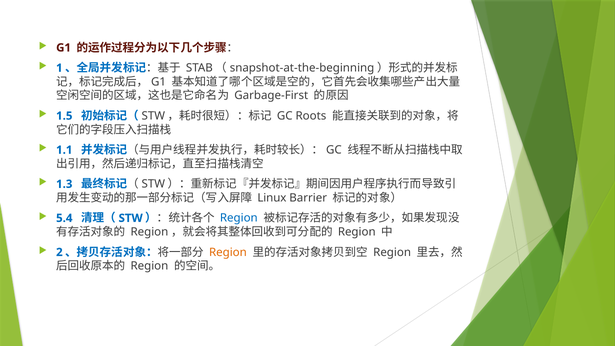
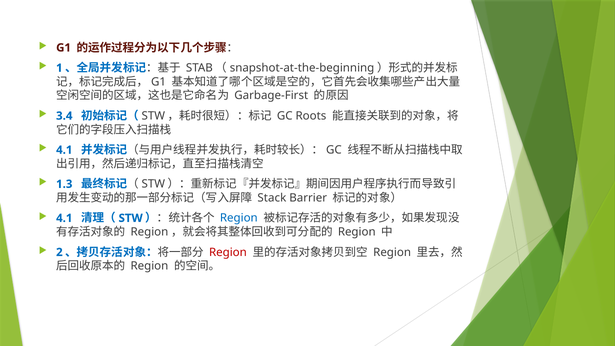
1.5: 1.5 -> 3.4 (64, 116)
1.1: 1.1 -> 4.1 (64, 150)
Linux: Linux -> Stack (272, 198)
5.4: 5.4 -> 4.1 (64, 218)
Region colour: orange -> red (228, 252)
